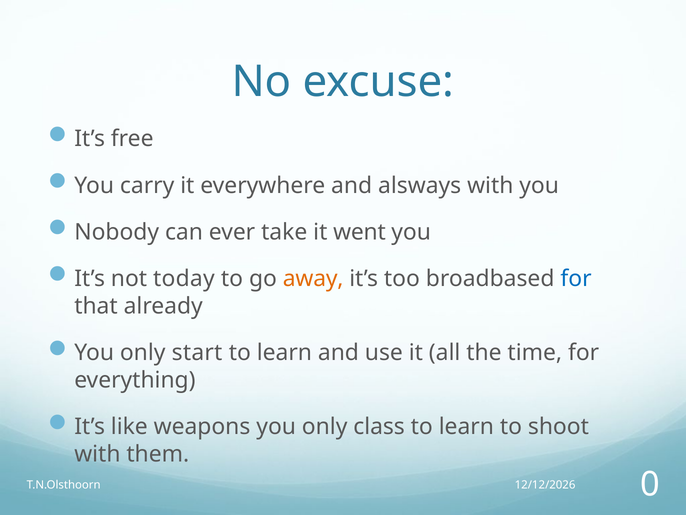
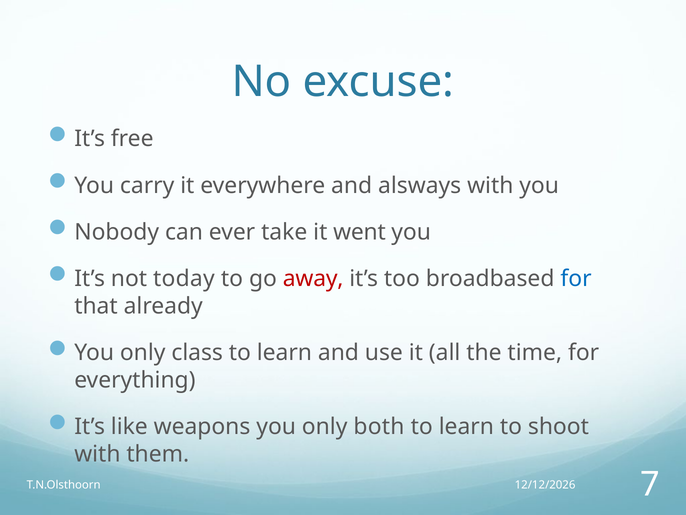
away colour: orange -> red (313, 278)
start: start -> class (197, 352)
class: class -> both (379, 426)
0: 0 -> 7 (650, 484)
